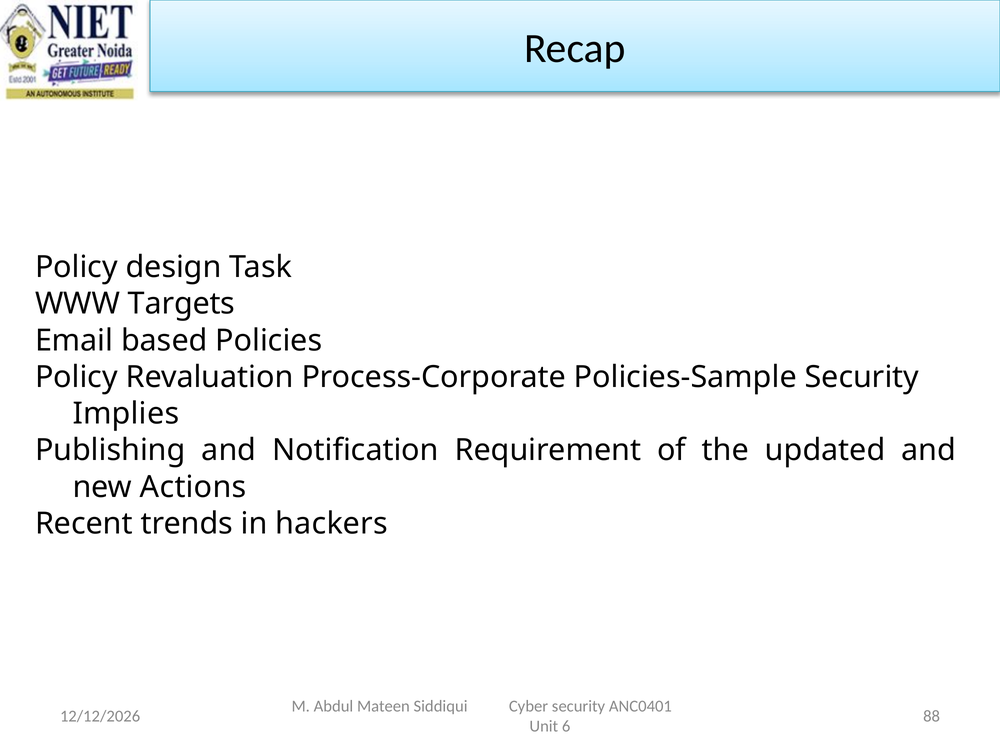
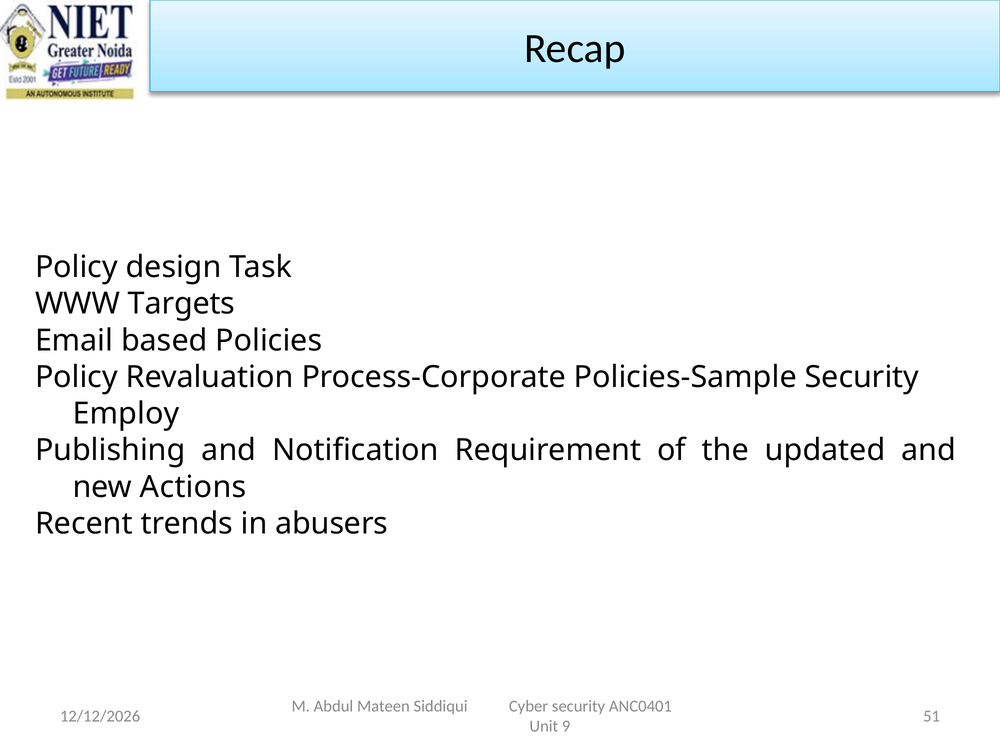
Implies: Implies -> Employ (126, 414)
hackers: hackers -> abusers (332, 524)
88: 88 -> 51 (932, 716)
6: 6 -> 9 (566, 726)
